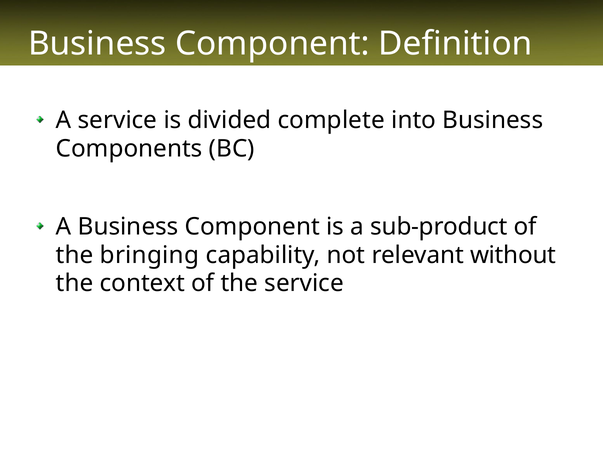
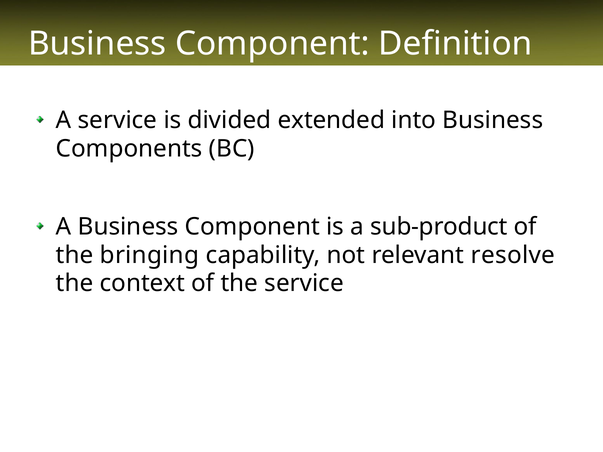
complete: complete -> extended (331, 120)
without: without -> resolve (513, 255)
